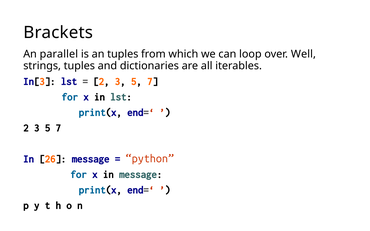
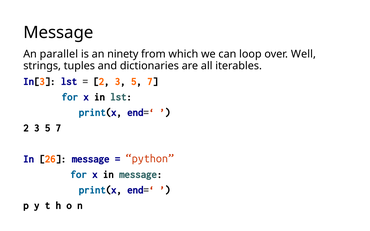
Brackets: Brackets -> Message (58, 33)
an tuples: tuples -> ninety (123, 54)
